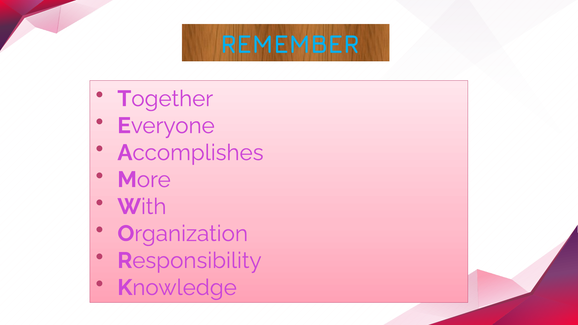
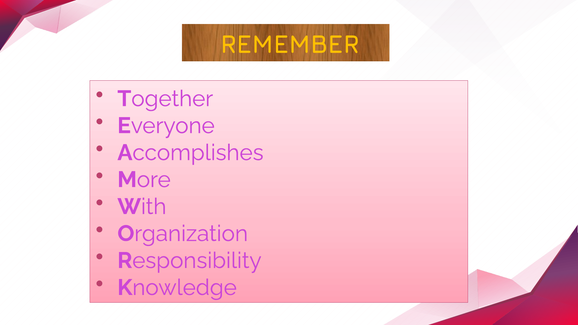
REMEMBER colour: light blue -> yellow (290, 44)
